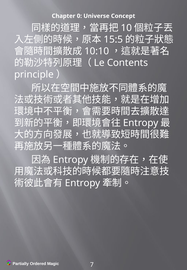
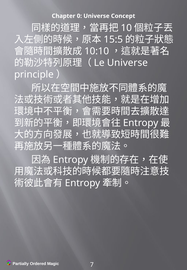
Contents: Contents -> Universe (127, 63)
